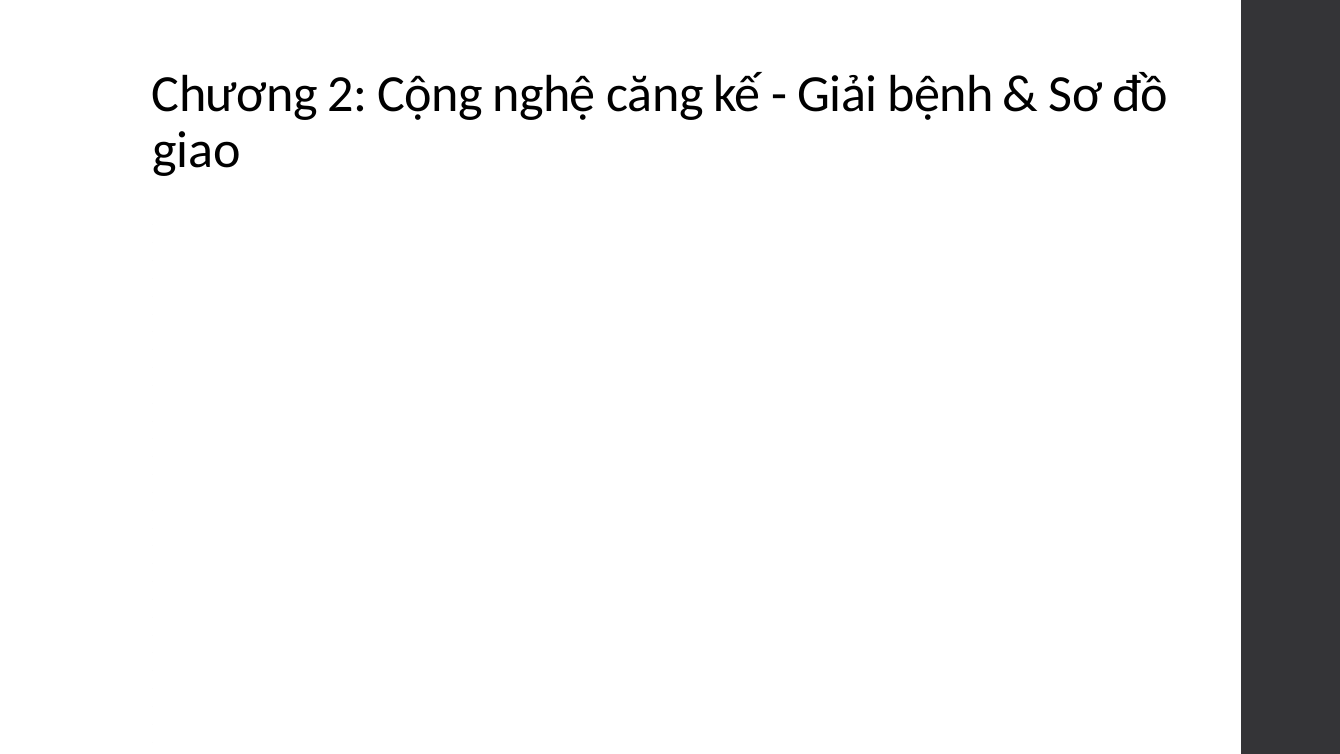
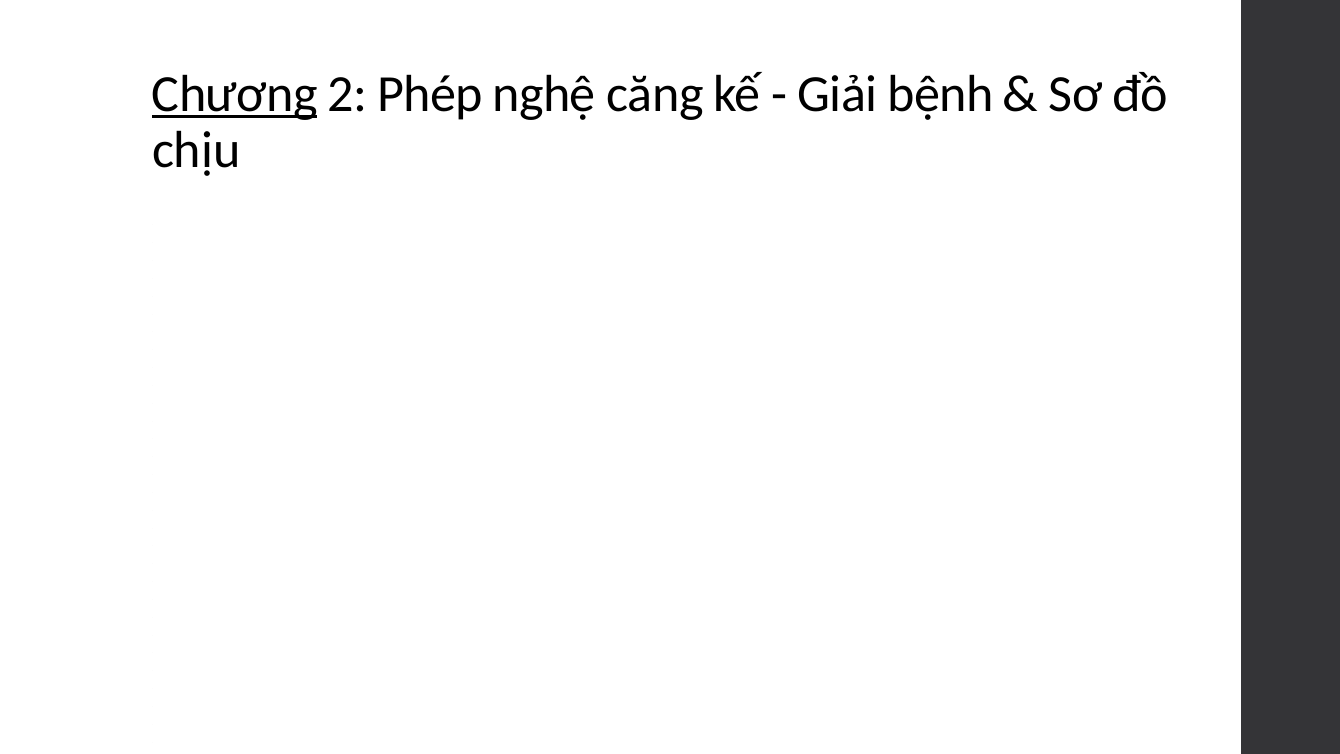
Chương underline: none -> present (235, 94)
Cộng: Cộng -> Phép (430, 94)
giao: giao -> chịu (196, 151)
